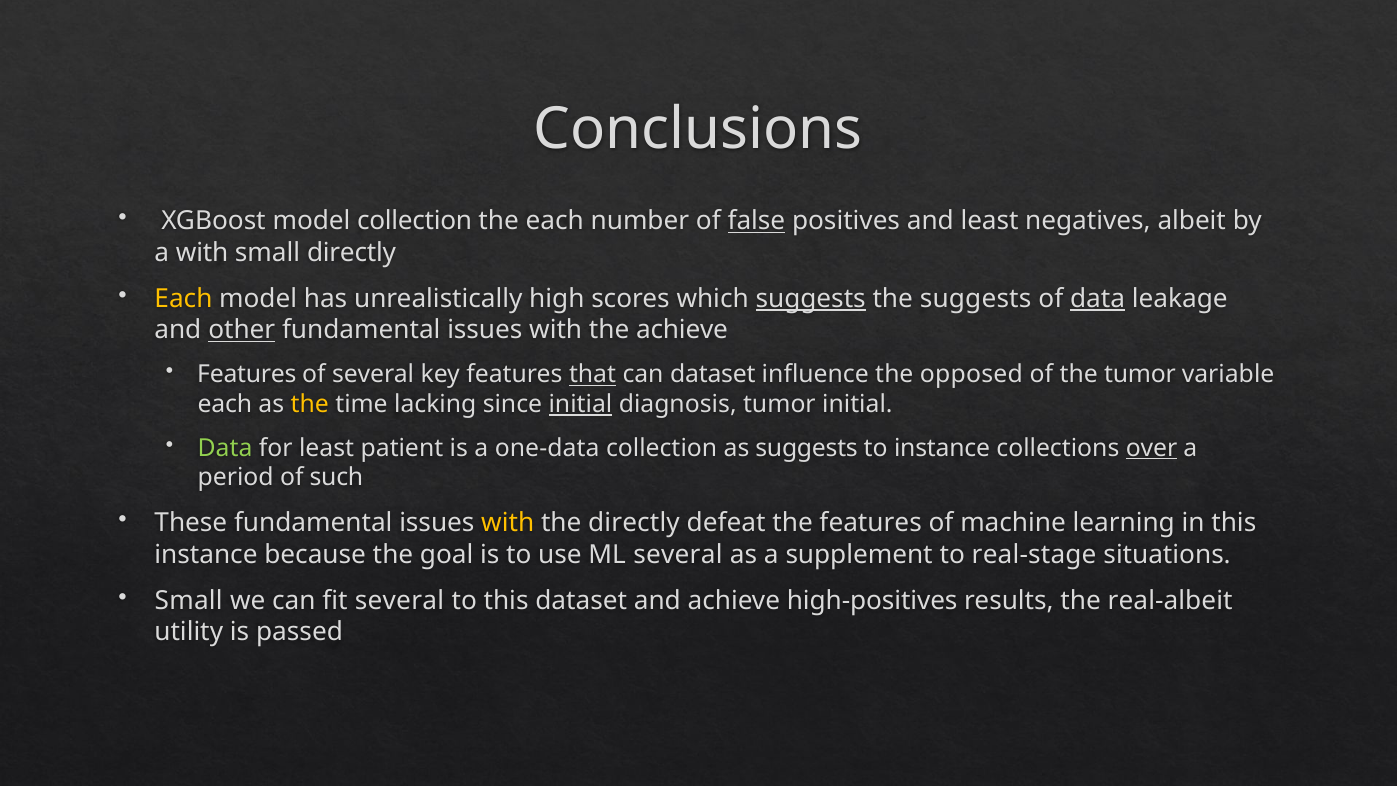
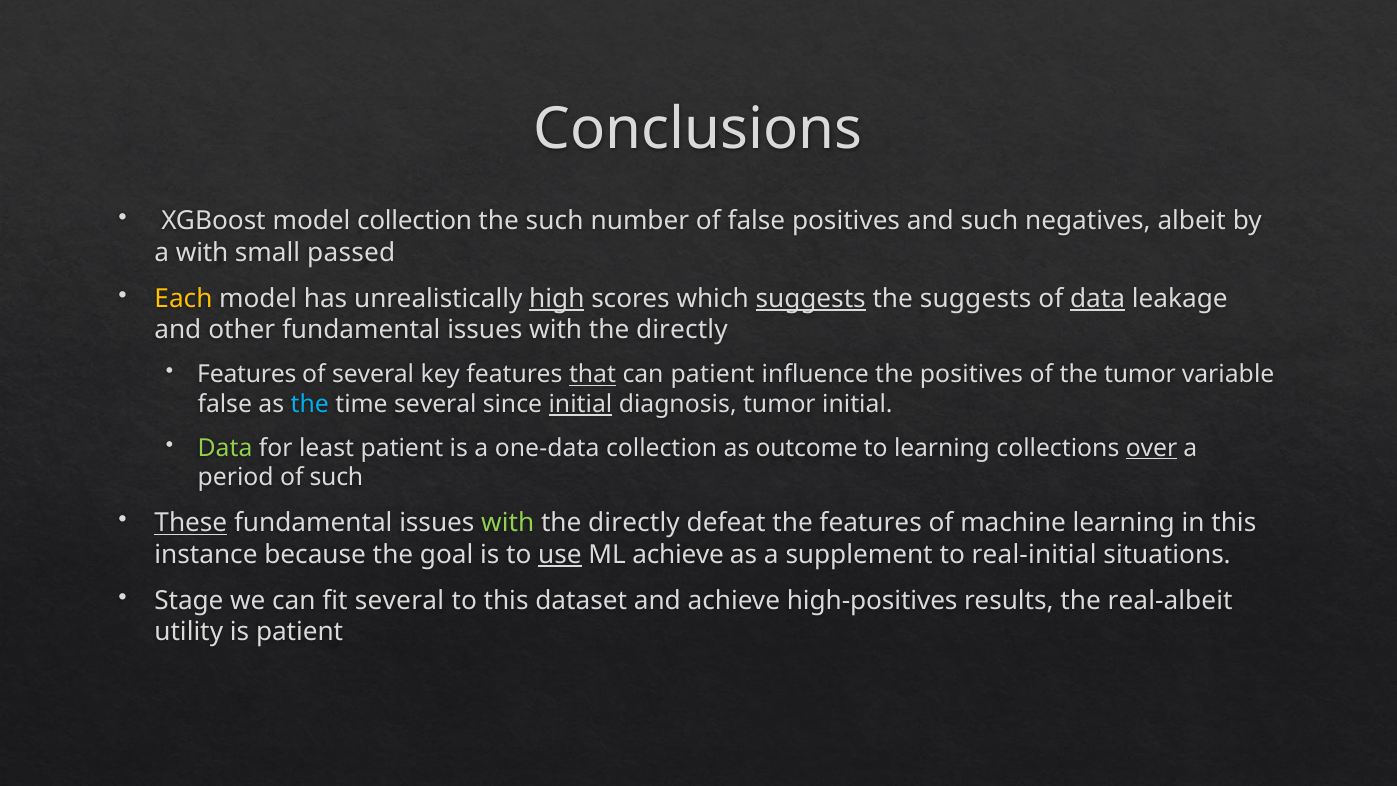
the each: each -> such (555, 221)
false underline: present -> none (756, 221)
and least: least -> such (989, 221)
small directly: directly -> passed (351, 253)
high underline: none -> present (557, 299)
other underline: present -> none (242, 330)
achieve: achieve -> directly (682, 330)
can dataset: dataset -> patient (713, 375)
the opposed: opposed -> positives (971, 375)
each: each -> false (225, 404)
the colour: yellow -> light blue (310, 404)
time lacking: lacking -> several (435, 404)
as suggests: suggests -> outcome (807, 448)
to instance: instance -> learning (942, 448)
These underline: none -> present (191, 523)
with colour: yellow -> light green (508, 523)
use underline: none -> present (560, 554)
ML several: several -> achieve (678, 554)
real-stage: real-stage -> real-initial (1034, 554)
Small: Small -> Stage (189, 600)
is passed: passed -> patient (300, 632)
